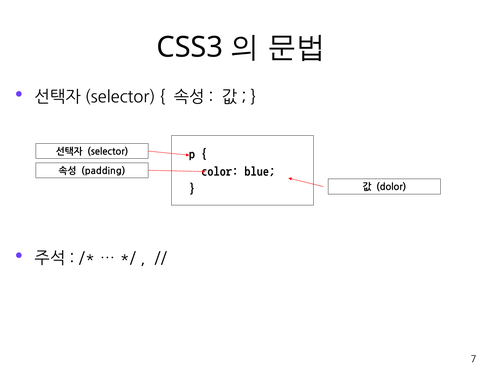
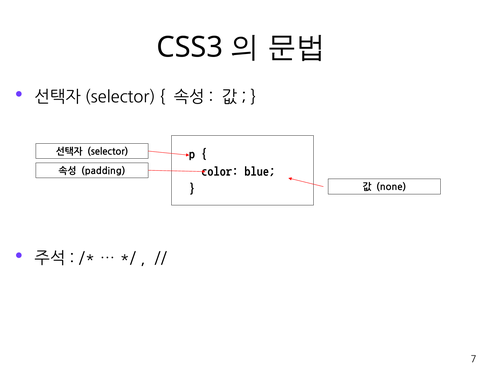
dolor: dolor -> none (391, 187)
